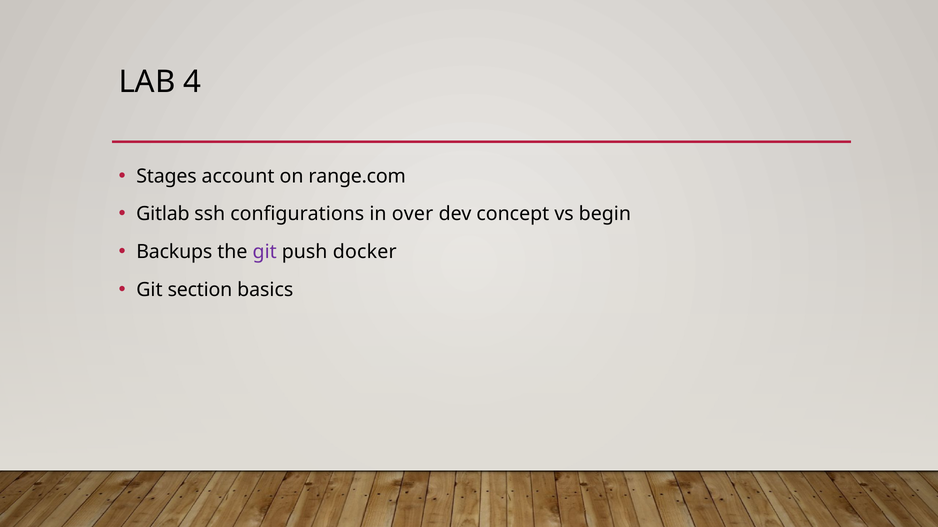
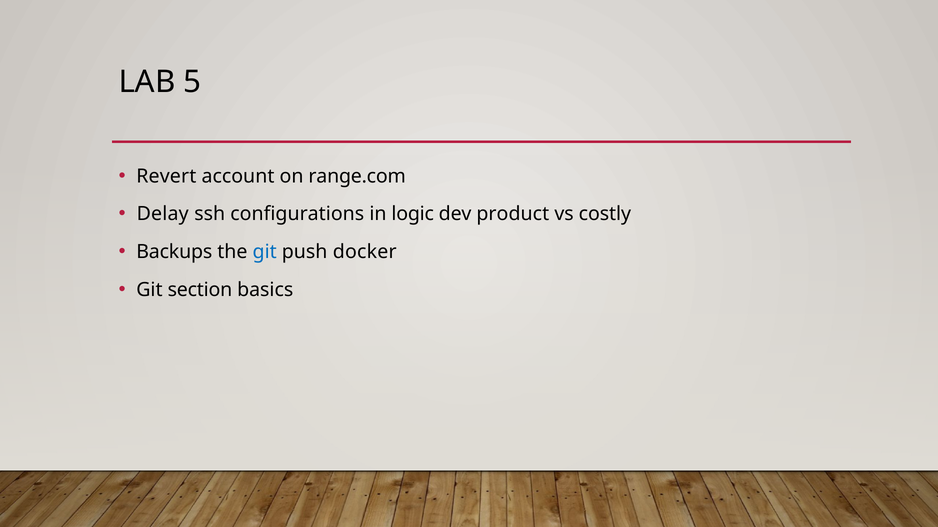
4: 4 -> 5 (192, 82)
Stages: Stages -> Revert (166, 176)
Gitlab: Gitlab -> Delay (163, 214)
over: over -> logic (413, 214)
concept: concept -> product (513, 214)
begin: begin -> costly (605, 214)
git colour: purple -> blue (265, 252)
